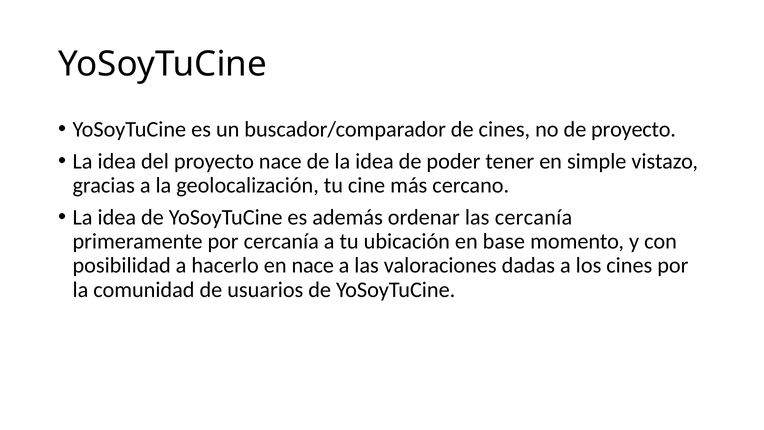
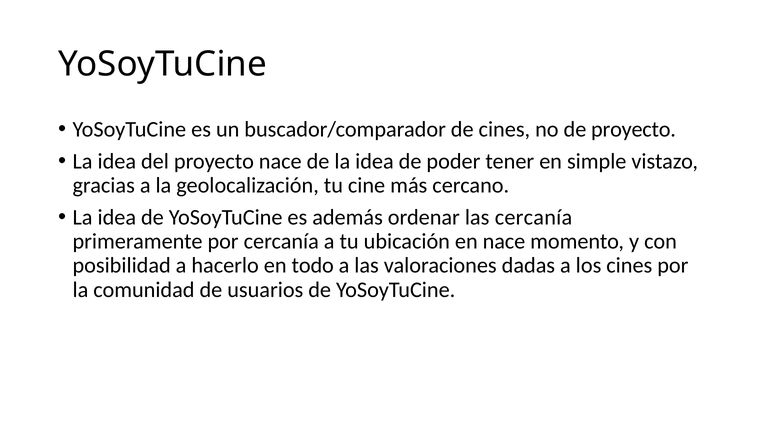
en base: base -> nace (504, 241)
en nace: nace -> todo (313, 265)
